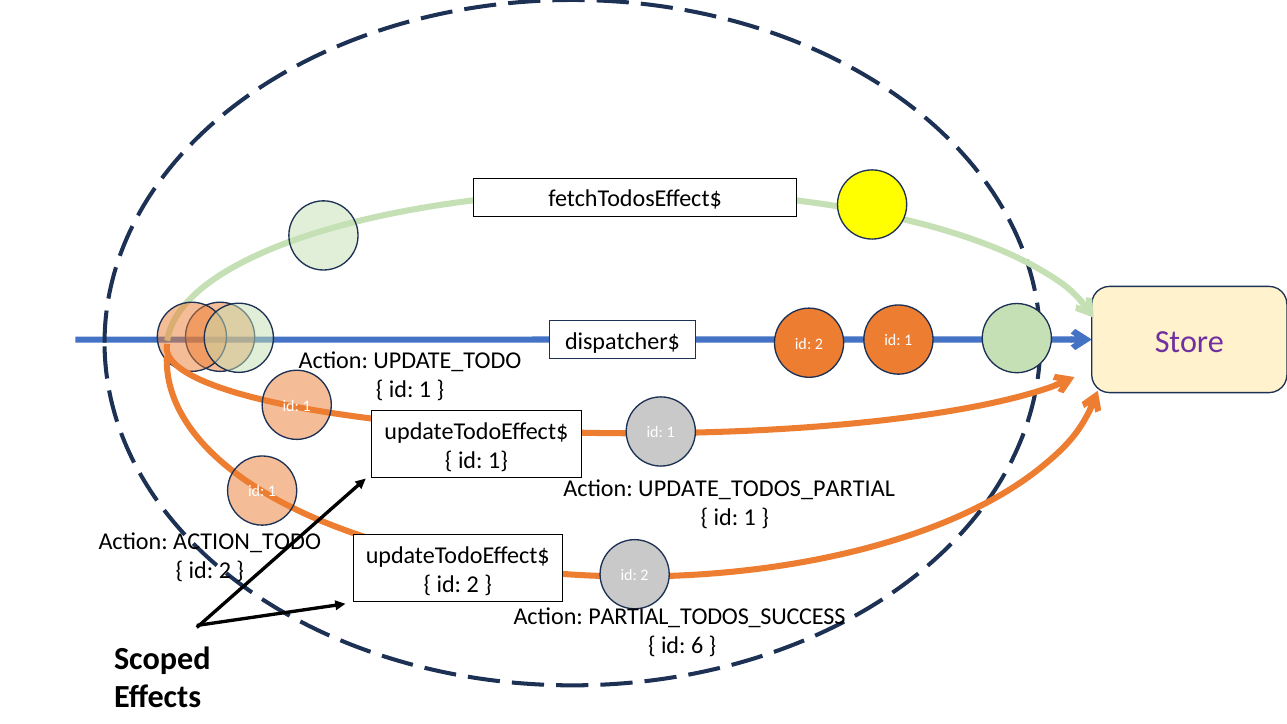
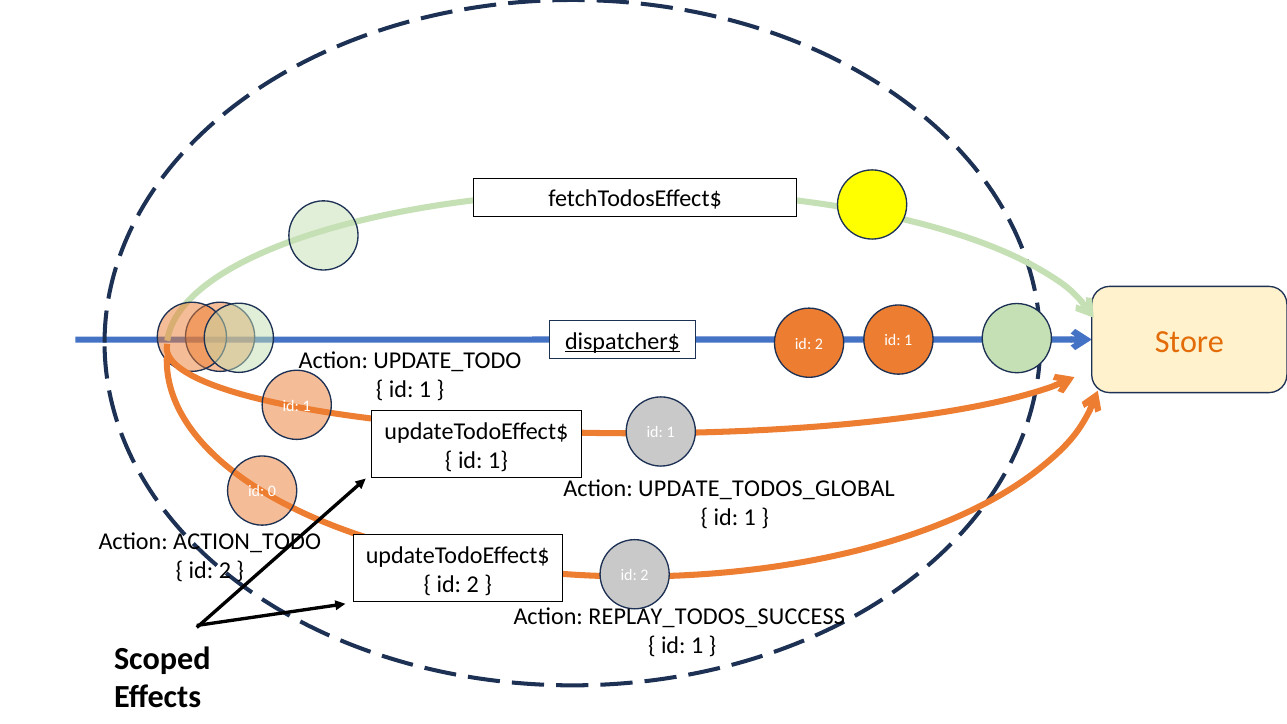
Store colour: purple -> orange (1189, 342)
dispatcher$ underline: none -> present (622, 341)
UPDATE_TODOS_PARTIAL: UPDATE_TODOS_PARTIAL -> UPDATE_TODOS_GLOBAL (767, 488)
1: 1 -> 0 (272, 492)
PARTIAL_TODOS_SUCCESS: PARTIAL_TODOS_SUCCESS -> REPLAY_TODOS_SUCCESS (717, 617)
6: 6 -> 1 (697, 646)
